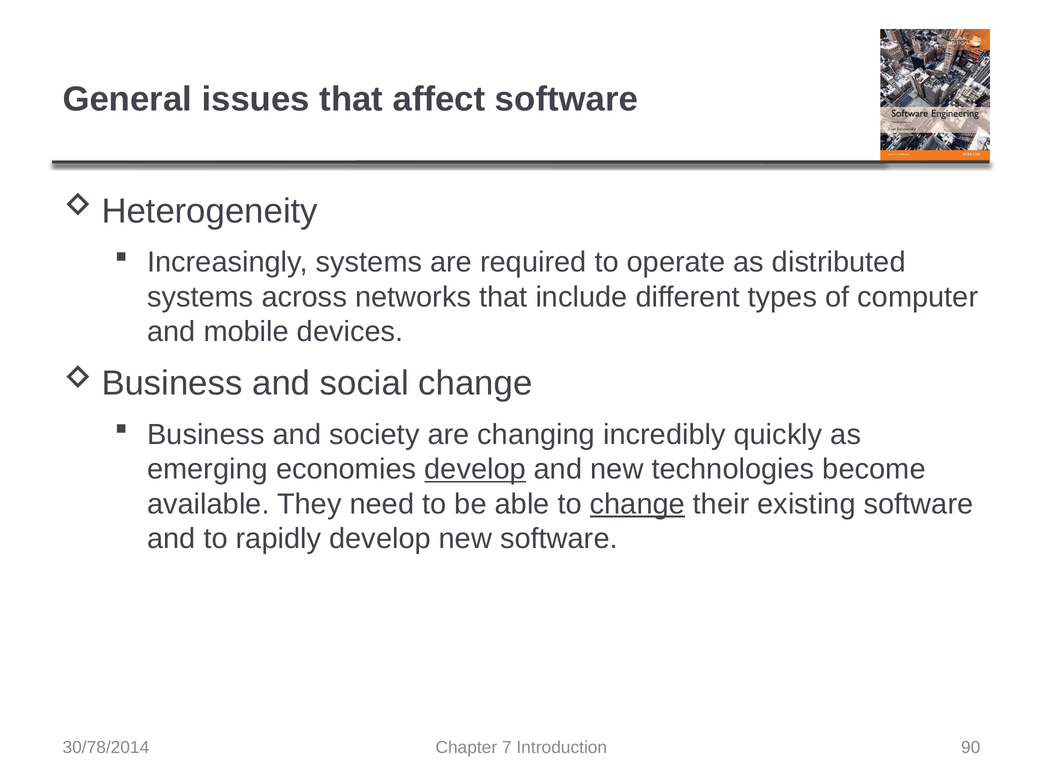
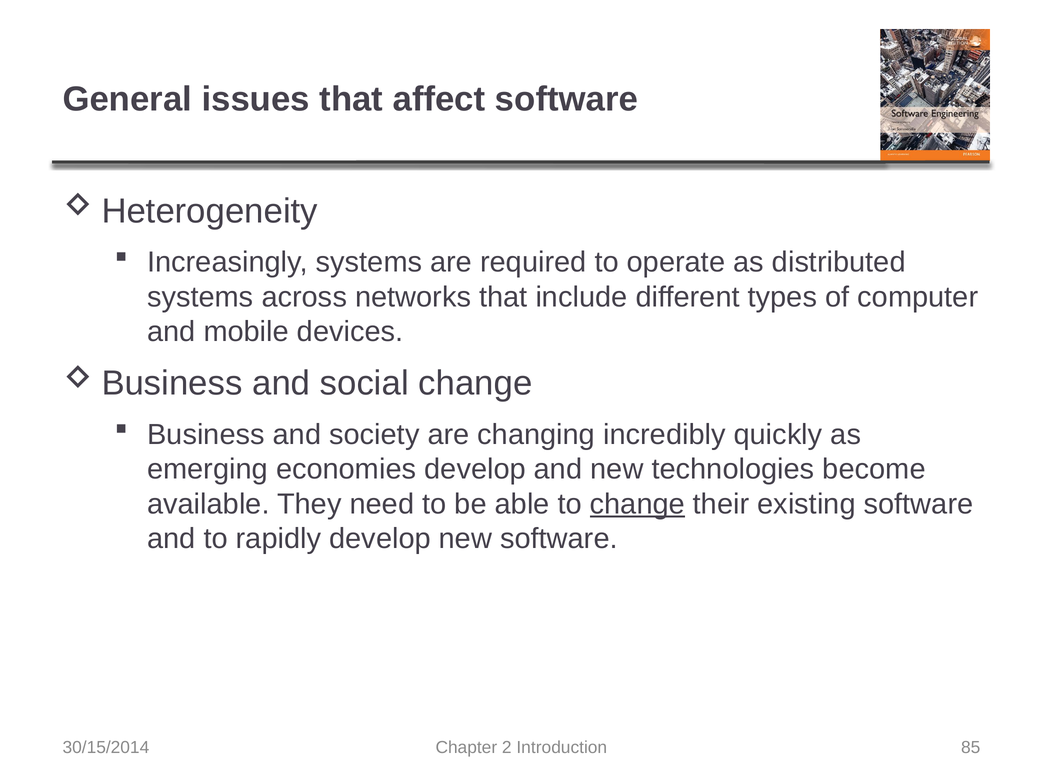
develop underline: present -> none (475, 469)
30/78/2014: 30/78/2014 -> 30/15/2014 (106, 747)
7: 7 -> 2 (507, 747)
90: 90 -> 85 (971, 747)
